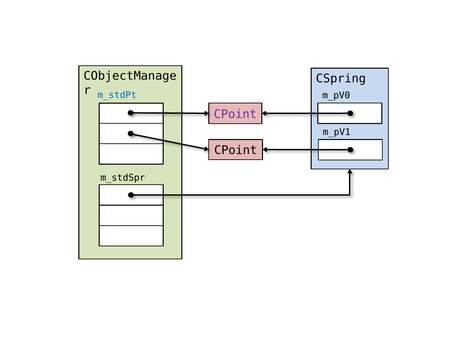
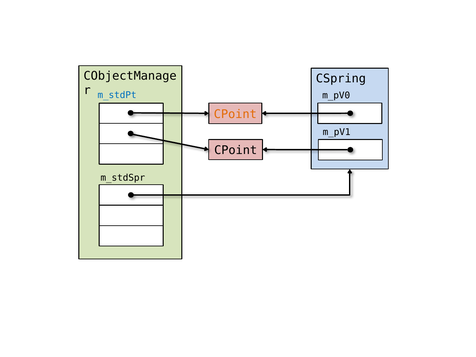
CPoint colour: purple -> orange (235, 114)
